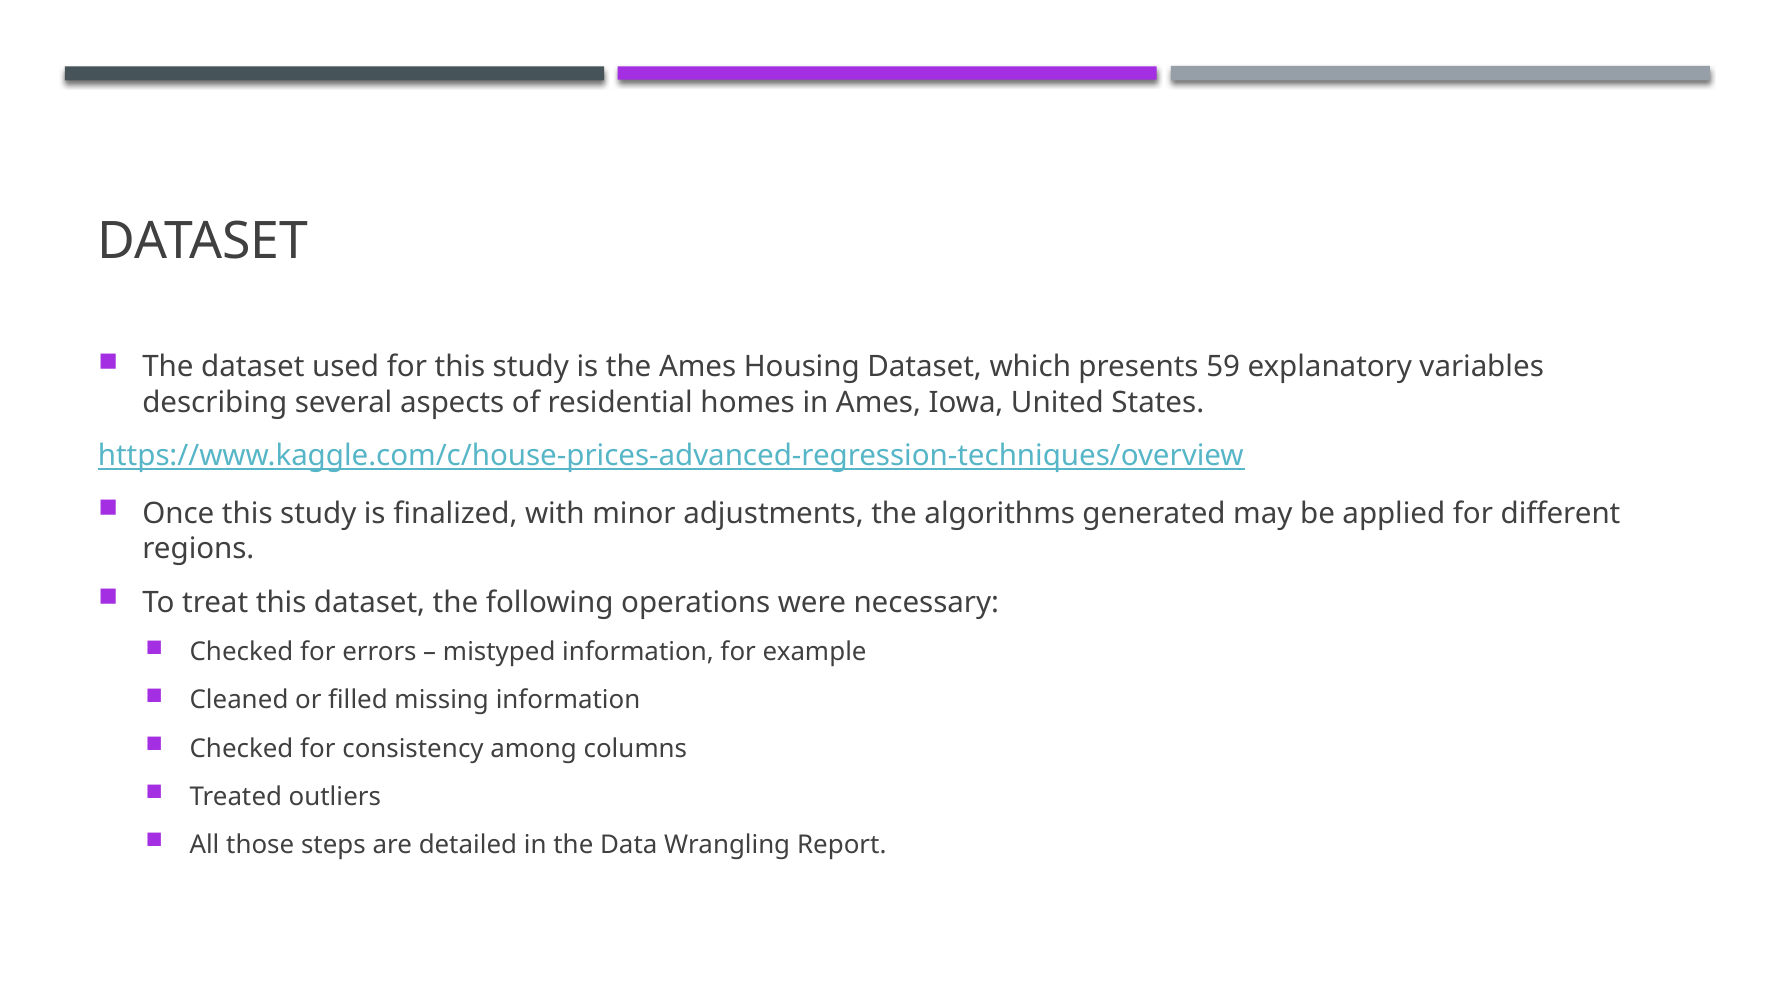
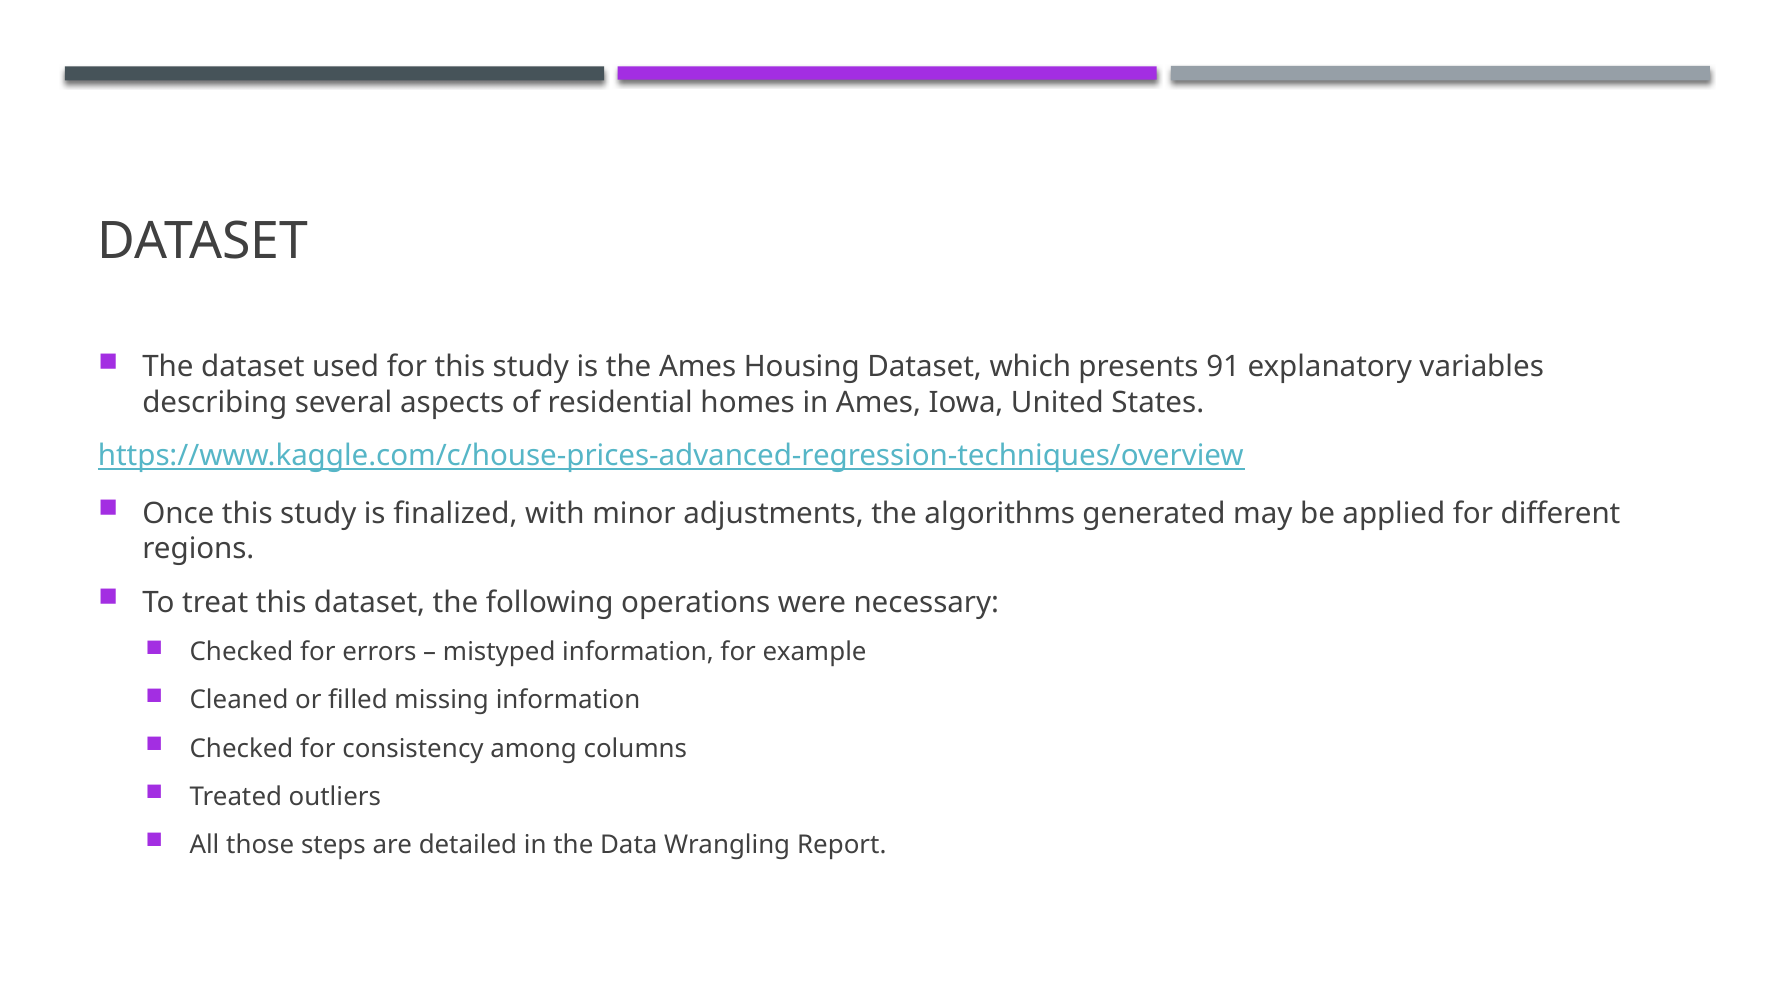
59: 59 -> 91 (1223, 367)
